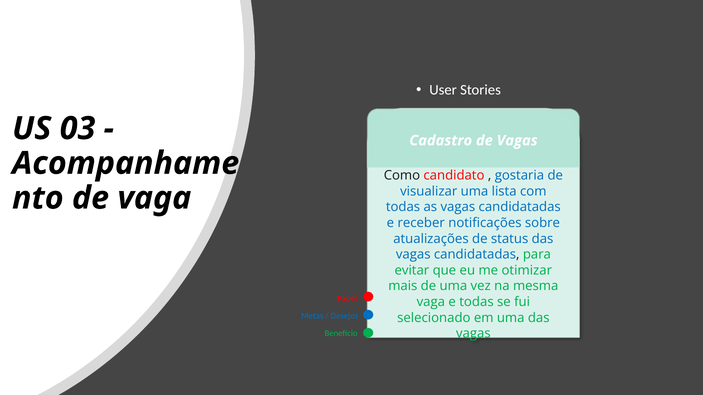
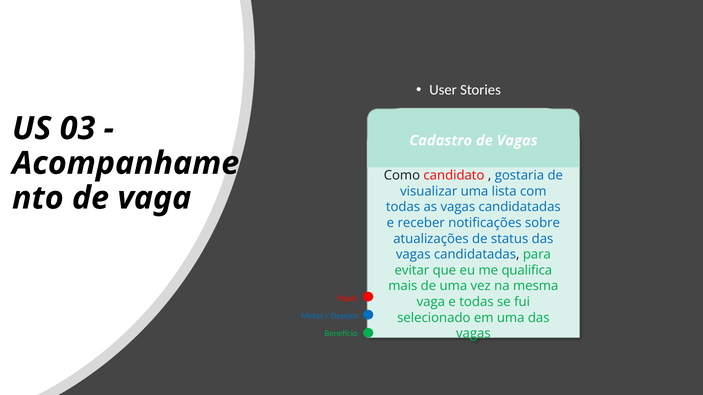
otimizar: otimizar -> qualifica (527, 271)
